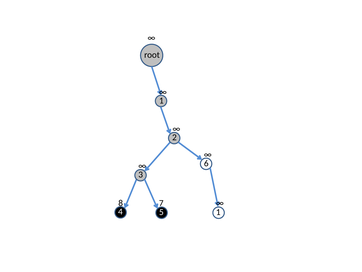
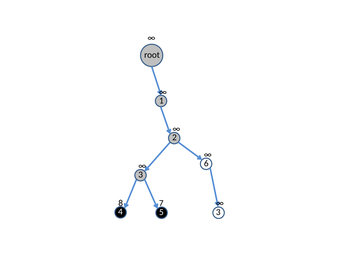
4 1: 1 -> 3 (218, 212)
